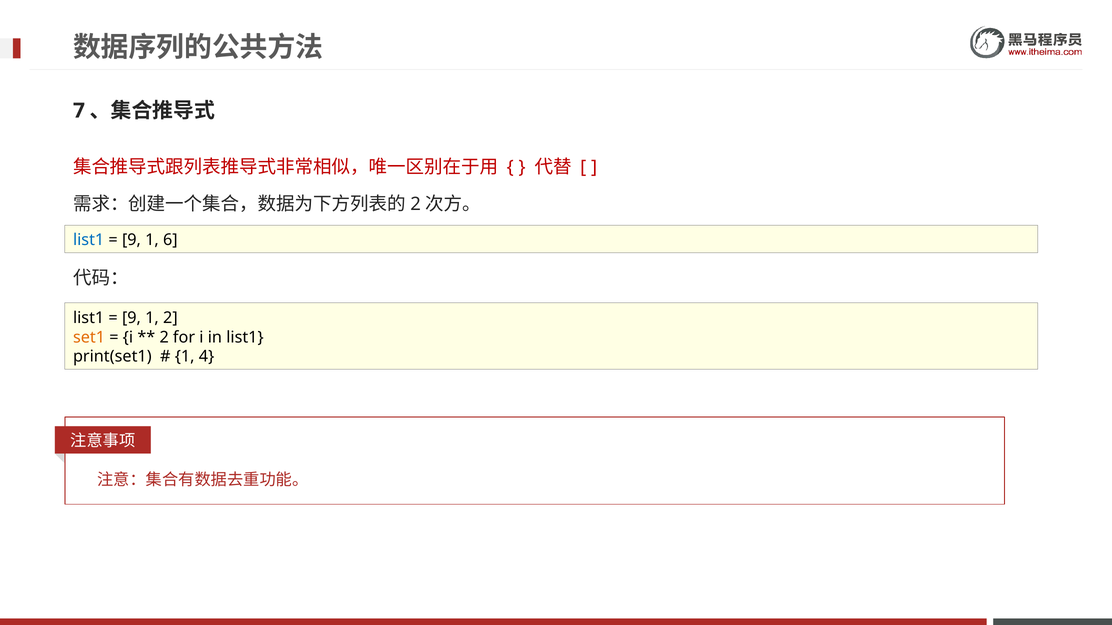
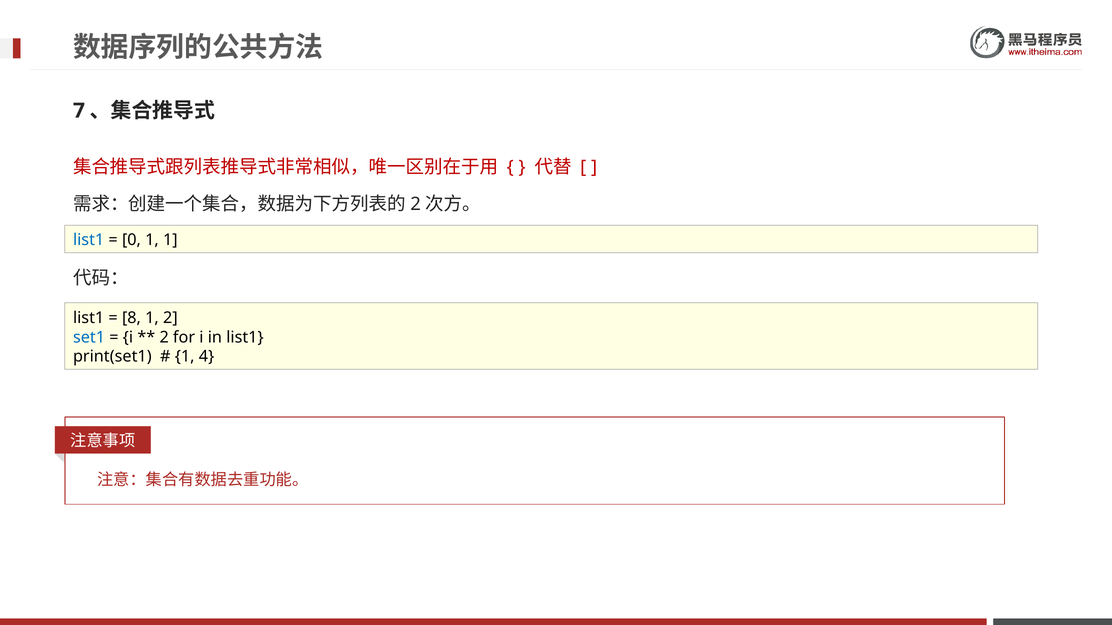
9: 9 -> 0 (131, 240)
1 6: 6 -> 1 (170, 240)
9: 9 -> 8 (131, 318)
set1 colour: orange -> blue (89, 337)
